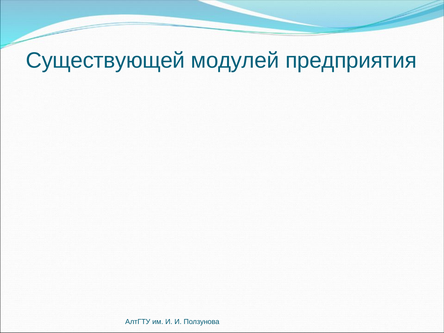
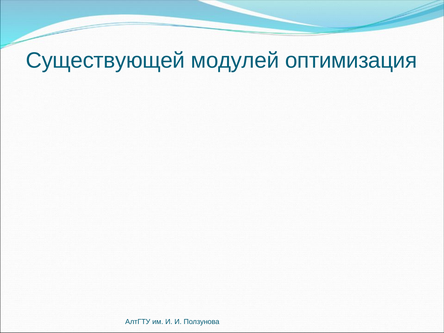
предприятия: предприятия -> оптимизация (351, 60)
